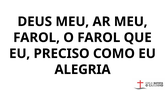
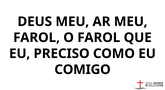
ALEGRIA: ALEGRIA -> COMIGO (83, 69)
